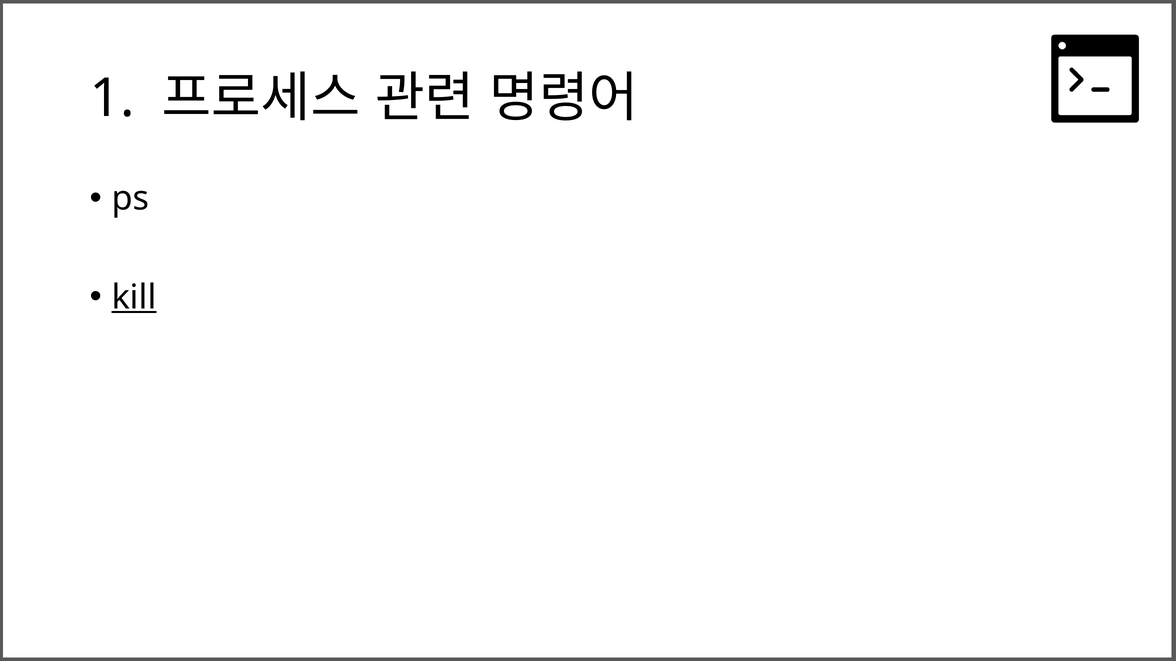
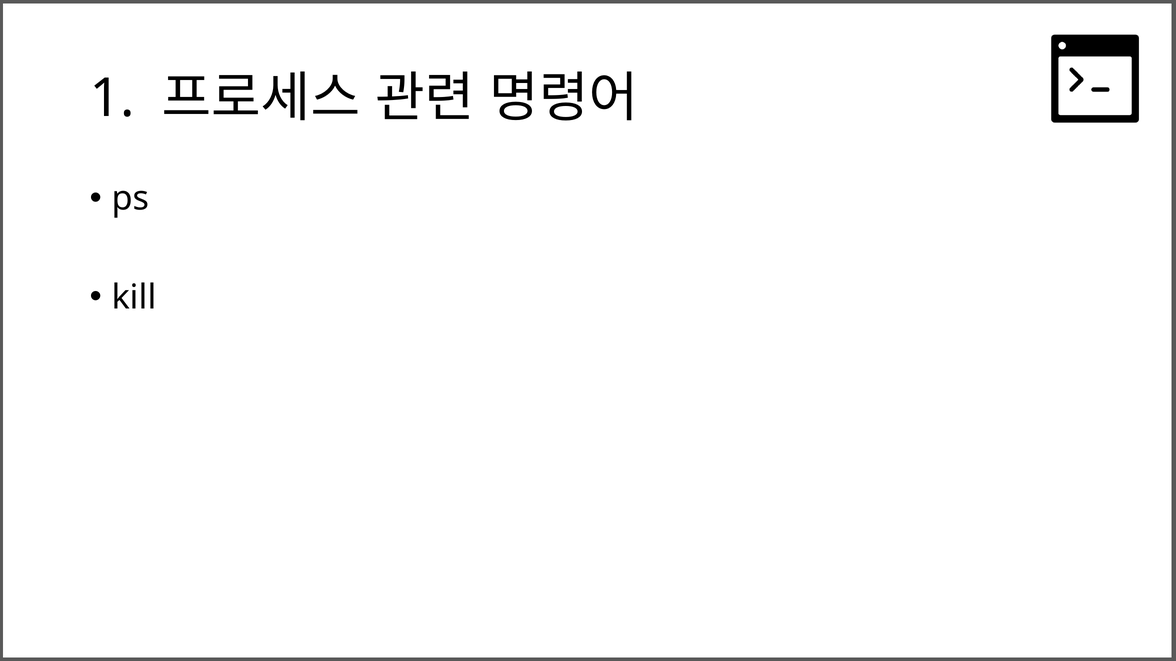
kill underline: present -> none (134, 297)
